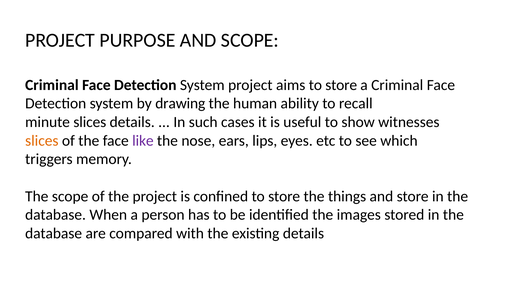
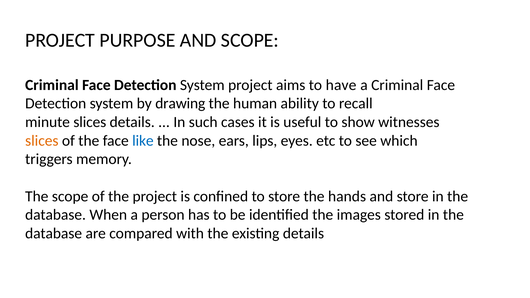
aims to store: store -> have (341, 85)
like colour: purple -> blue (143, 141)
things: things -> hands (347, 196)
